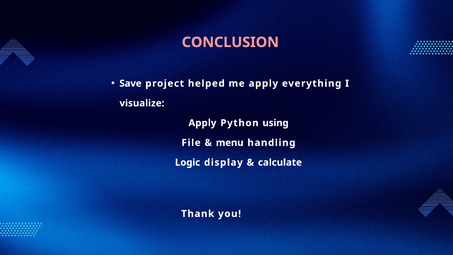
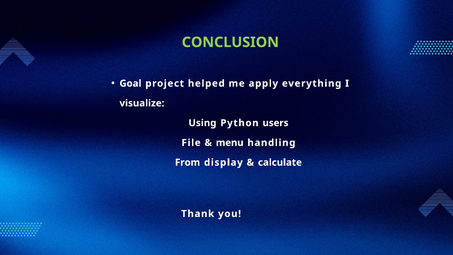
CONCLUSION colour: pink -> light green (230, 42)
Save: Save -> Goal (130, 83)
Apply: Apply -> Using (202, 123)
using: using -> users (276, 123)
Logic: Logic -> From (188, 162)
